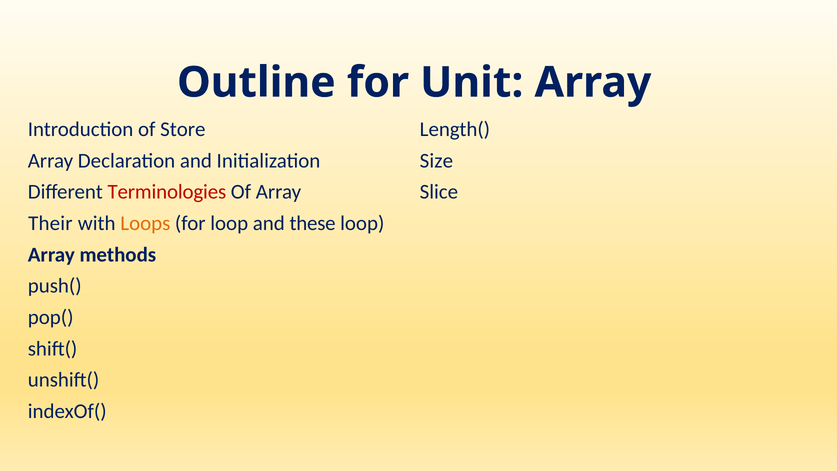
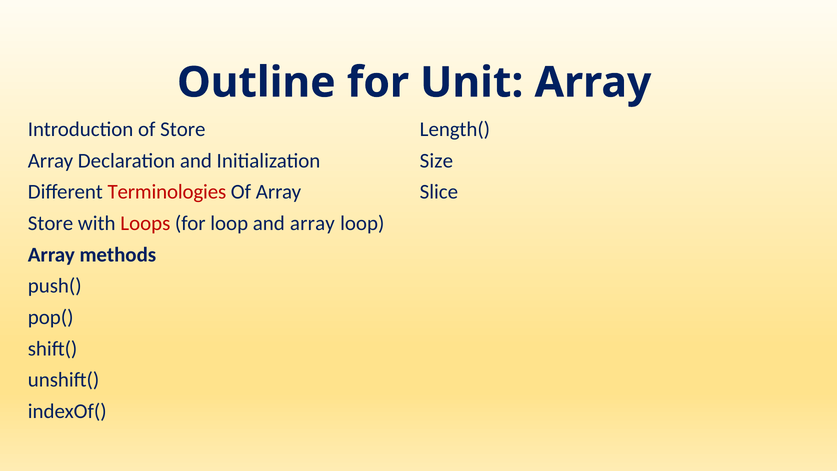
Their: Their -> Store (50, 223)
Loops colour: orange -> red (145, 223)
and these: these -> array (312, 223)
